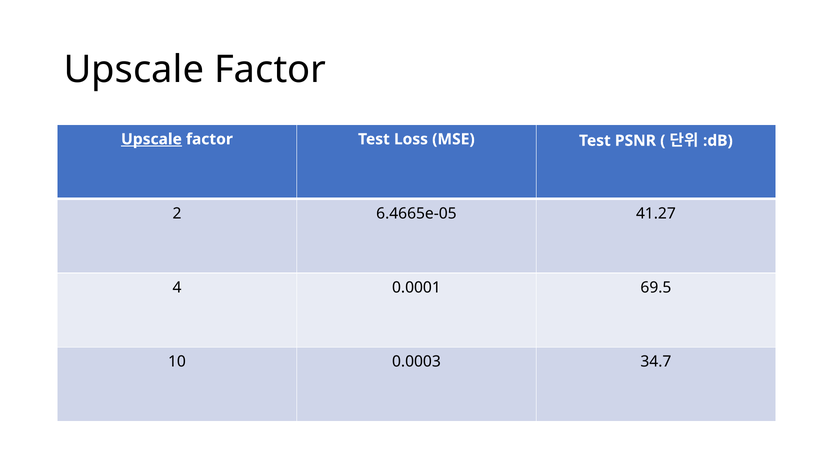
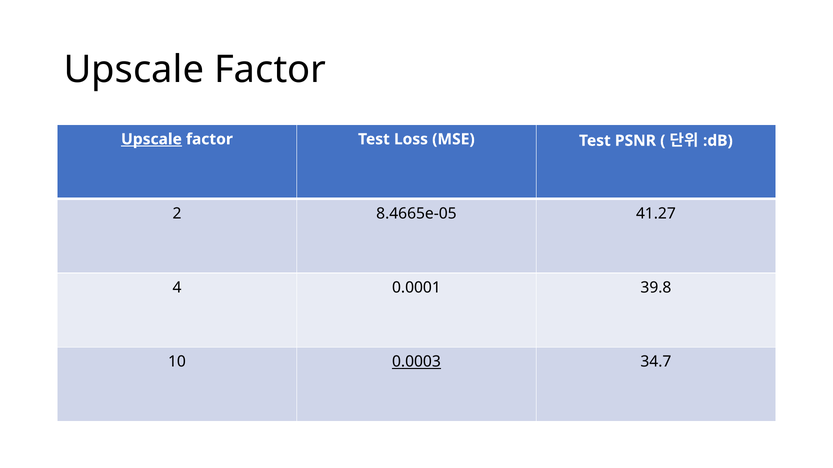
6.4665e-05: 6.4665e-05 -> 8.4665e-05 (416, 214)
69.5: 69.5 -> 39.8 (656, 288)
0.0003 underline: none -> present (416, 362)
